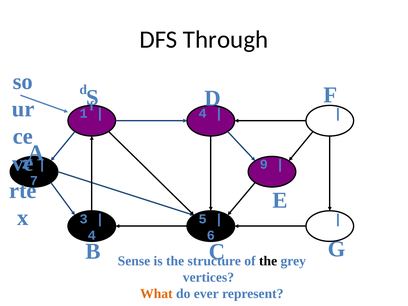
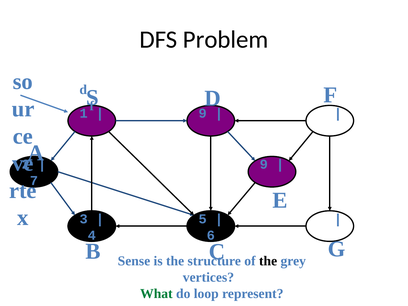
Through: Through -> Problem (226, 39)
4: 4 -> 9 (203, 113)
What colour: orange -> green (156, 294)
ever: ever -> loop (206, 294)
